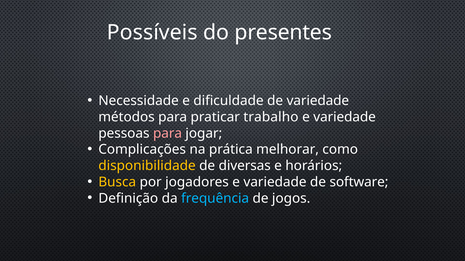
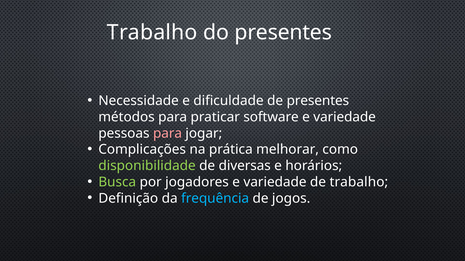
Possíveis: Possíveis -> Trabalho (152, 33)
de variedade: variedade -> presentes (318, 101)
trabalho: trabalho -> software (271, 117)
disponibilidade colour: yellow -> light green (147, 166)
Busca colour: yellow -> light green (117, 182)
de software: software -> trabalho (359, 182)
